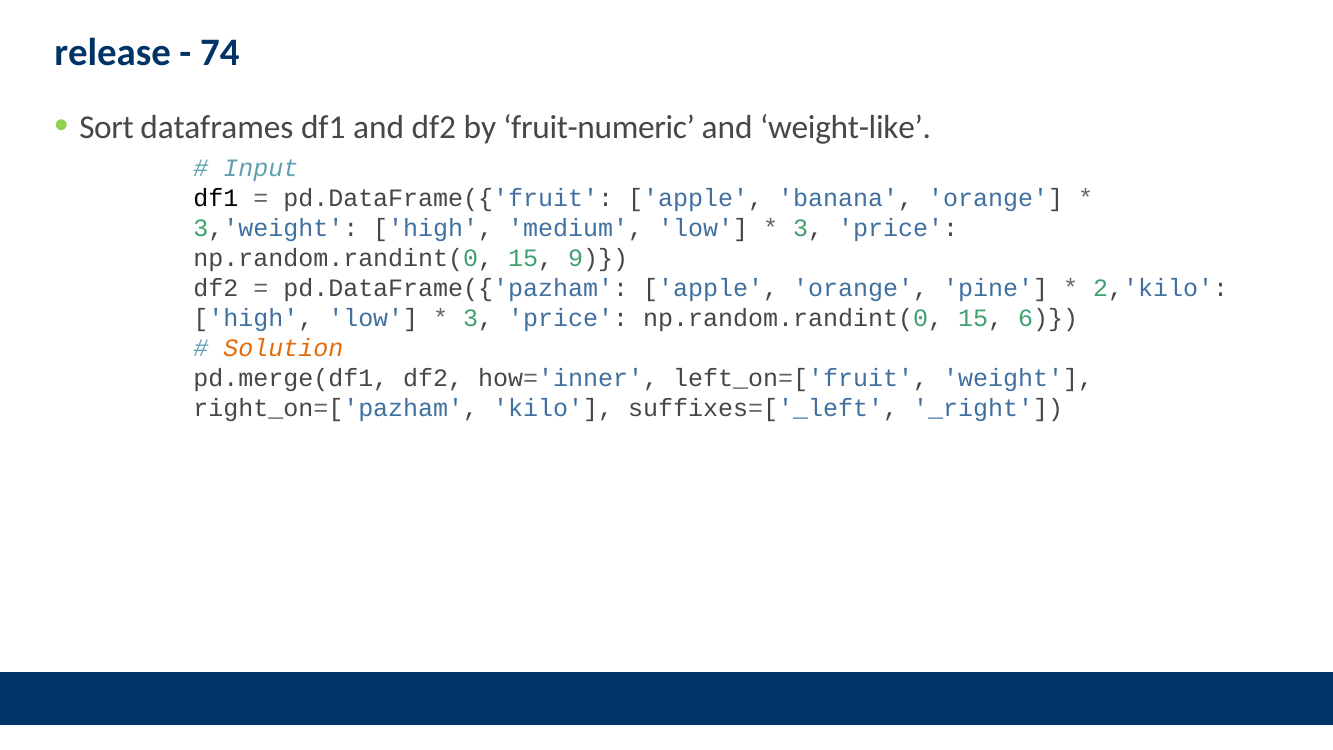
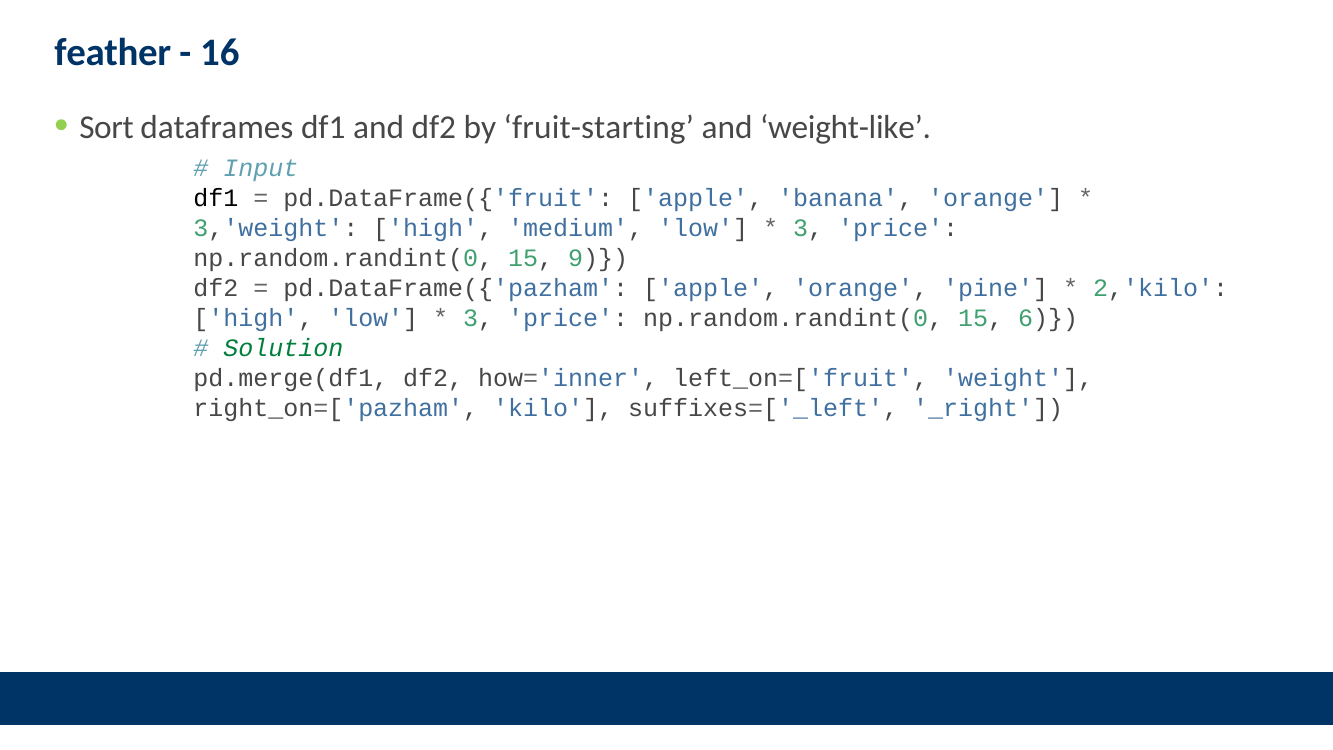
release: release -> feather (113, 53)
74: 74 -> 16 (220, 53)
fruit-numeric: fruit-numeric -> fruit-starting (599, 127)
Solution colour: orange -> green (283, 348)
